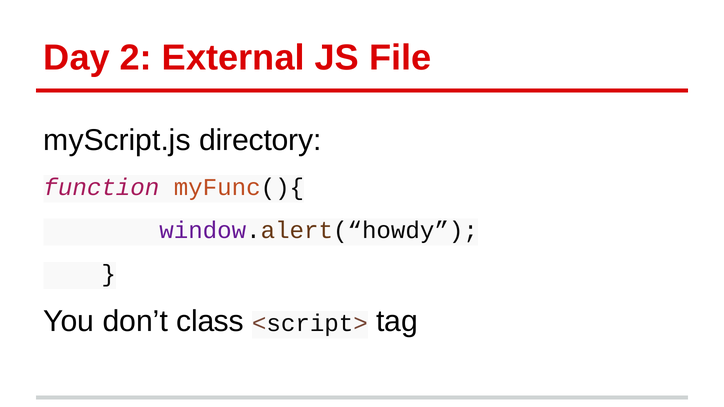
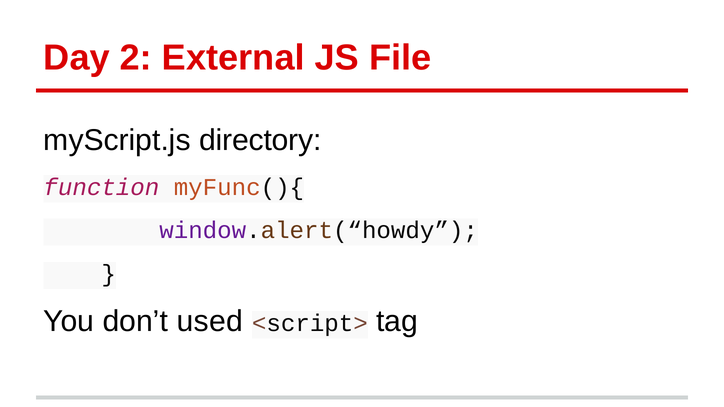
class: class -> used (210, 322)
